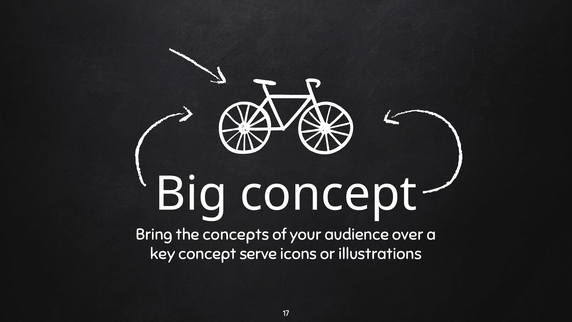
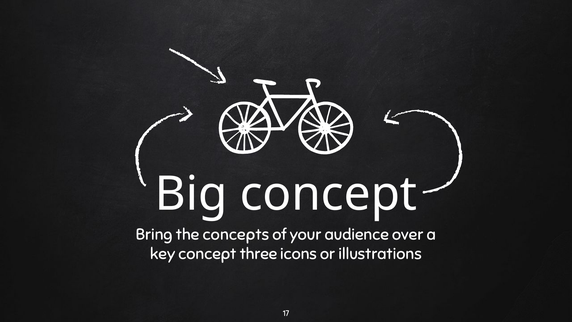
serve: serve -> three (258, 254)
